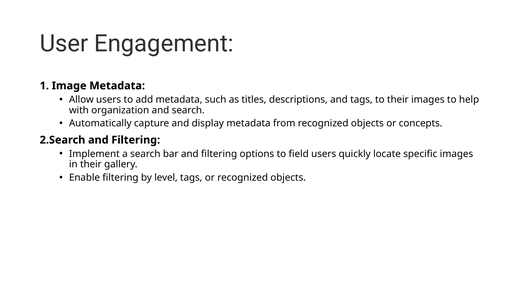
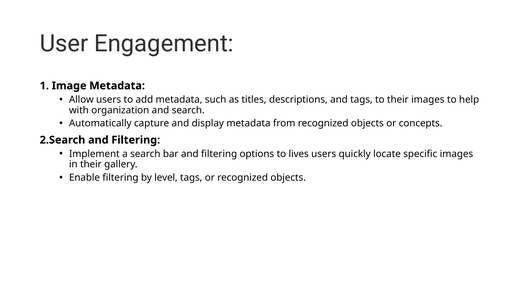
field: field -> lives (299, 154)
